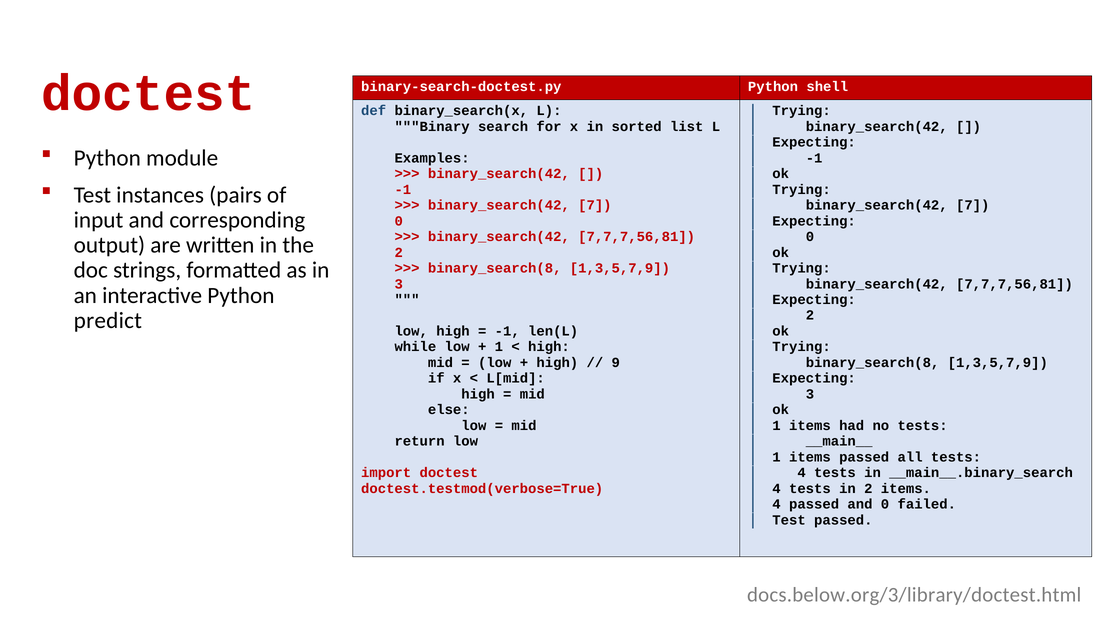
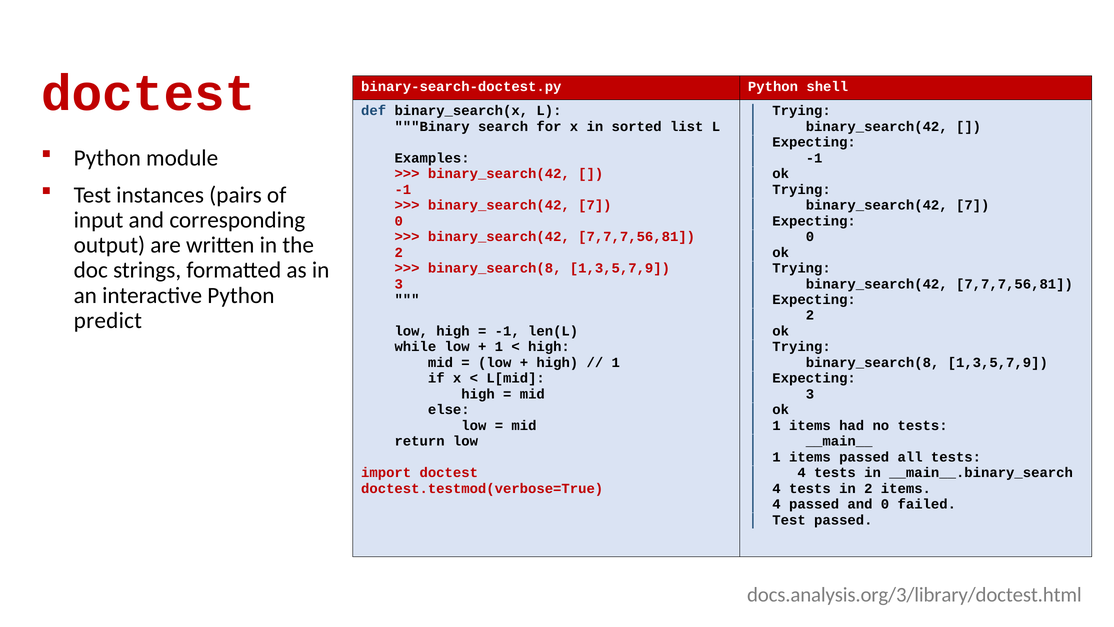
9: 9 -> 1 (616, 362)
docs.below.org/3/library/doctest.html: docs.below.org/3/library/doctest.html -> docs.analysis.org/3/library/doctest.html (914, 595)
